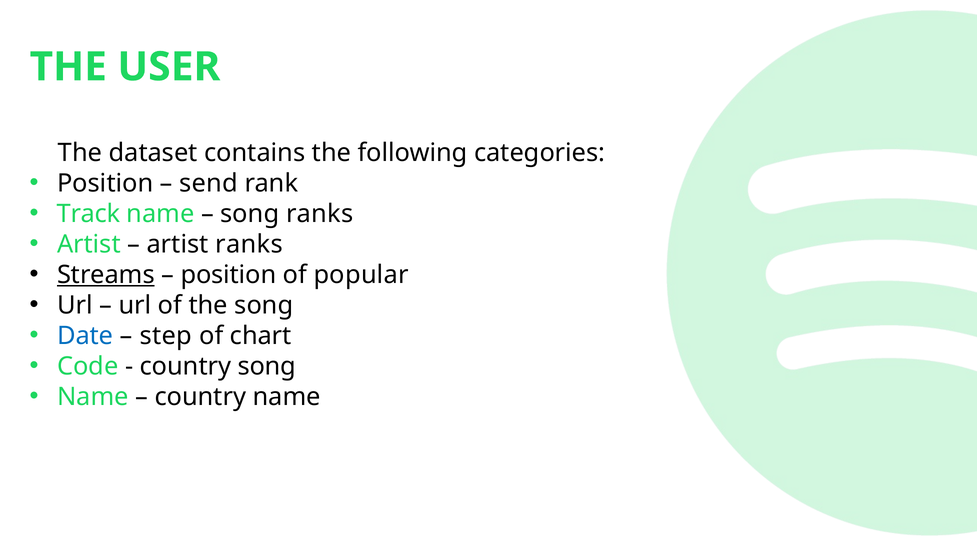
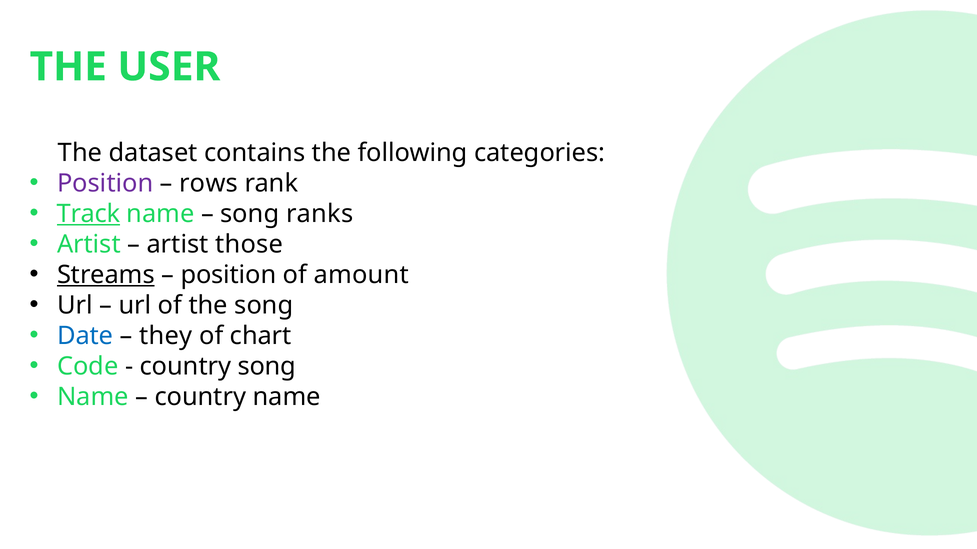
Position colour: black -> purple (105, 184)
send: send -> rows (209, 184)
Track underline: none -> present (89, 214)
artist ranks: ranks -> those (249, 245)
popular: popular -> amount (361, 275)
step: step -> they (166, 336)
